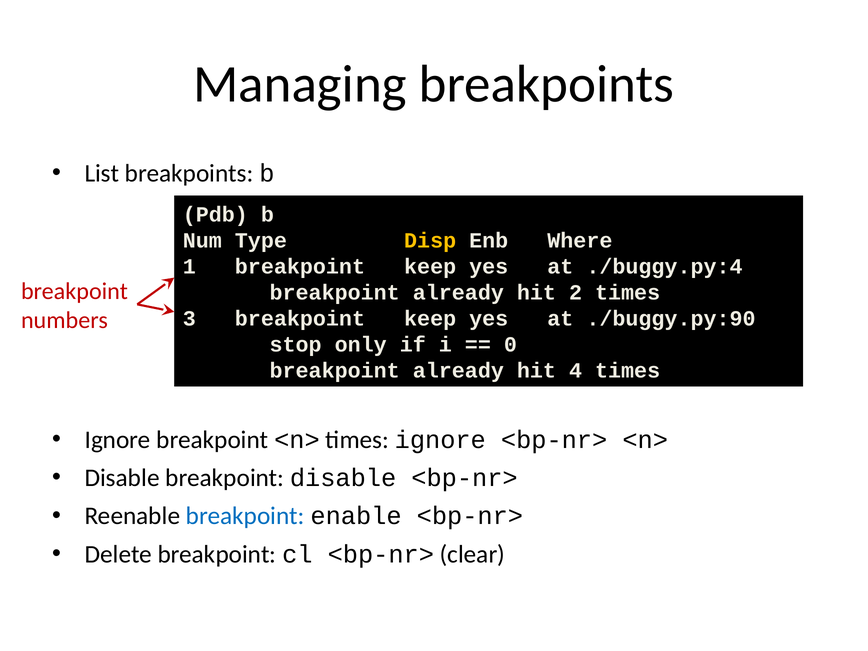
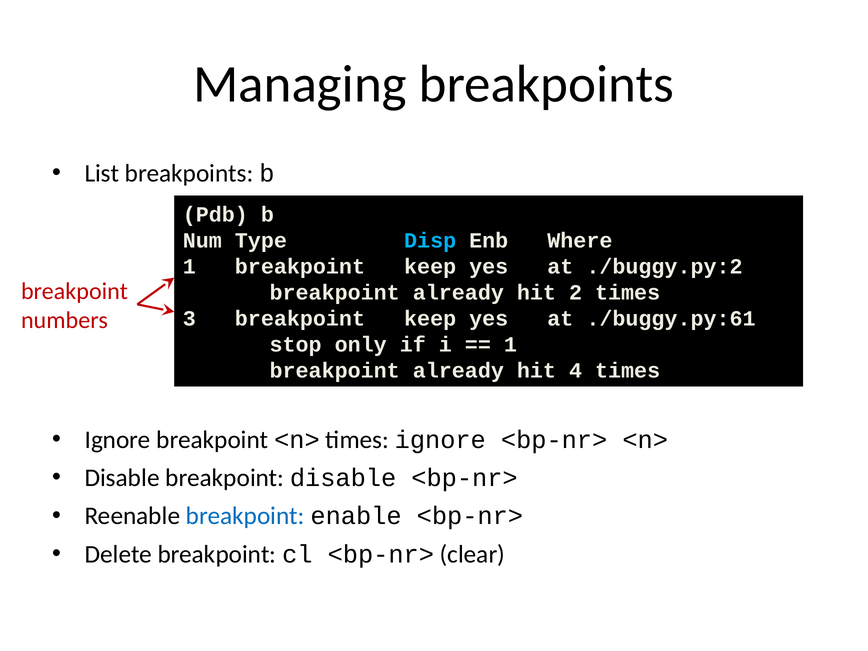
Disp colour: yellow -> light blue (430, 240)
./buggy.py:4: ./buggy.py:4 -> ./buggy.py:2 (664, 266)
./buggy.py:90: ./buggy.py:90 -> ./buggy.py:61 (671, 319)
0: 0 -> 1 (510, 345)
